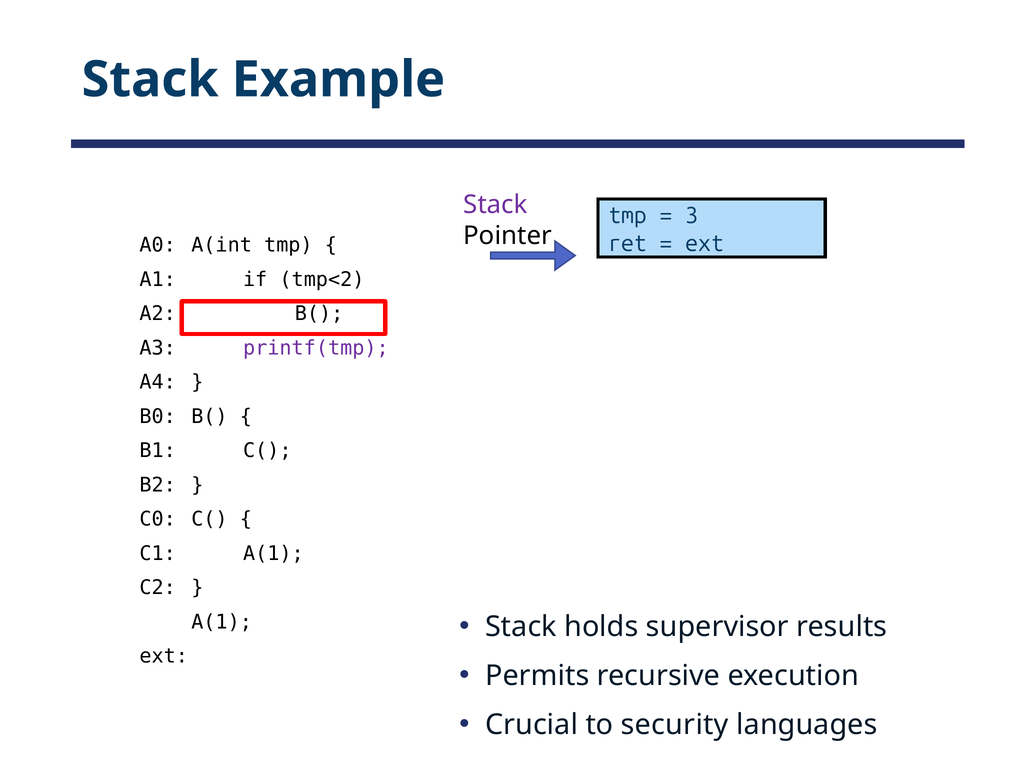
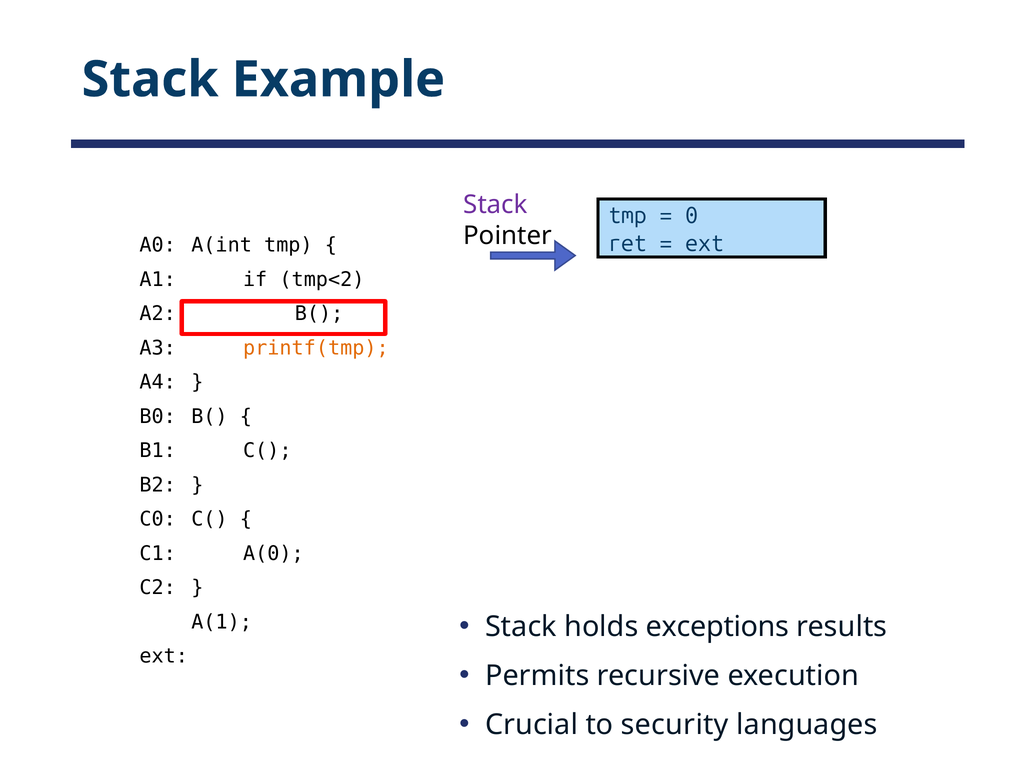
3: 3 -> 0 (692, 216)
printf(tmp colour: purple -> orange (316, 348)
C1 A(1: A(1 -> A(0 (273, 553)
supervisor: supervisor -> exceptions (718, 627)
